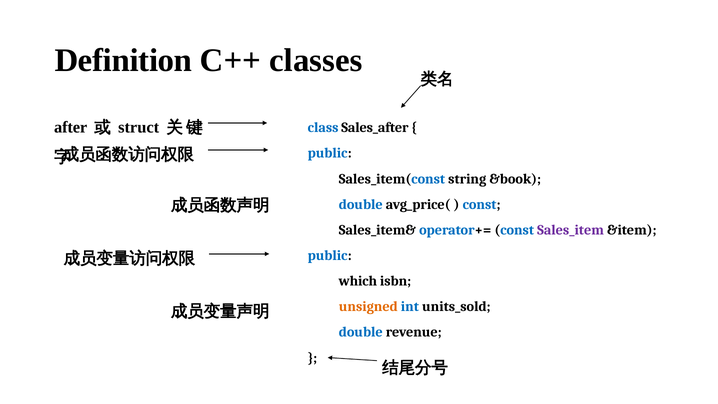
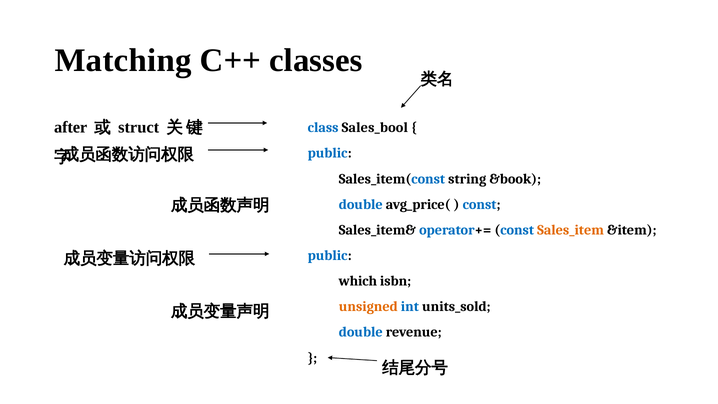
Definition: Definition -> Matching (123, 60)
Sales_after: Sales_after -> Sales_bool (375, 128)
Sales_item colour: purple -> orange (571, 230)
